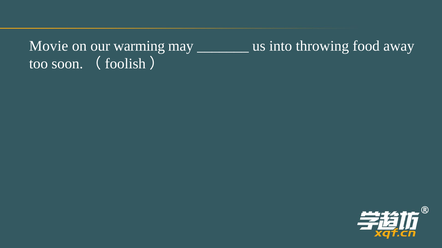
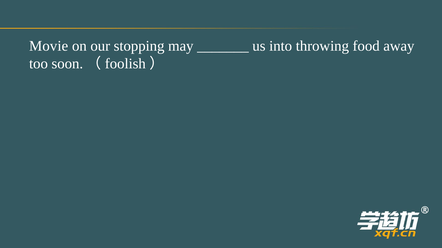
warming: warming -> stopping (139, 46)
